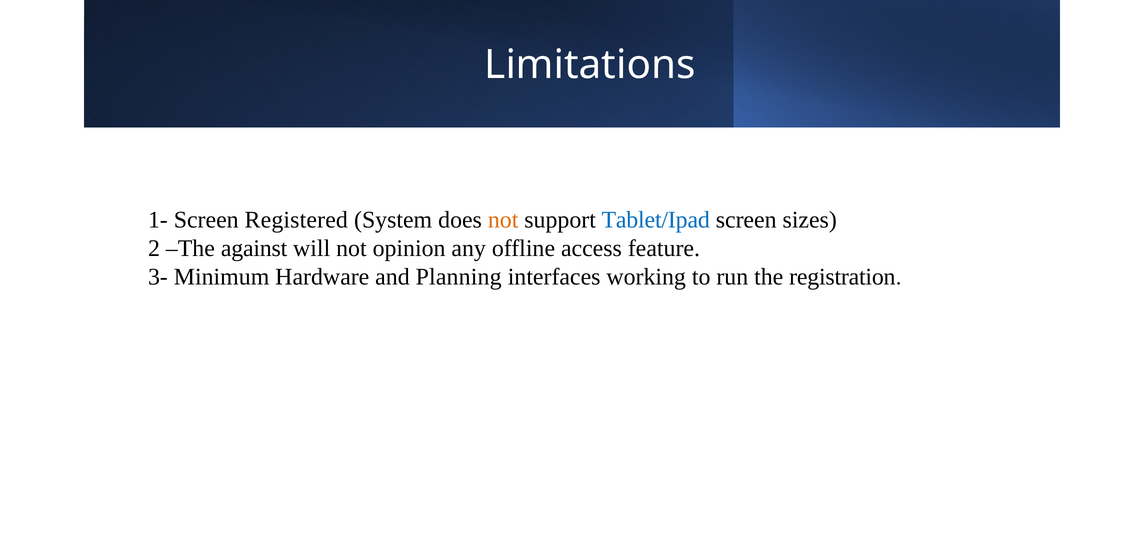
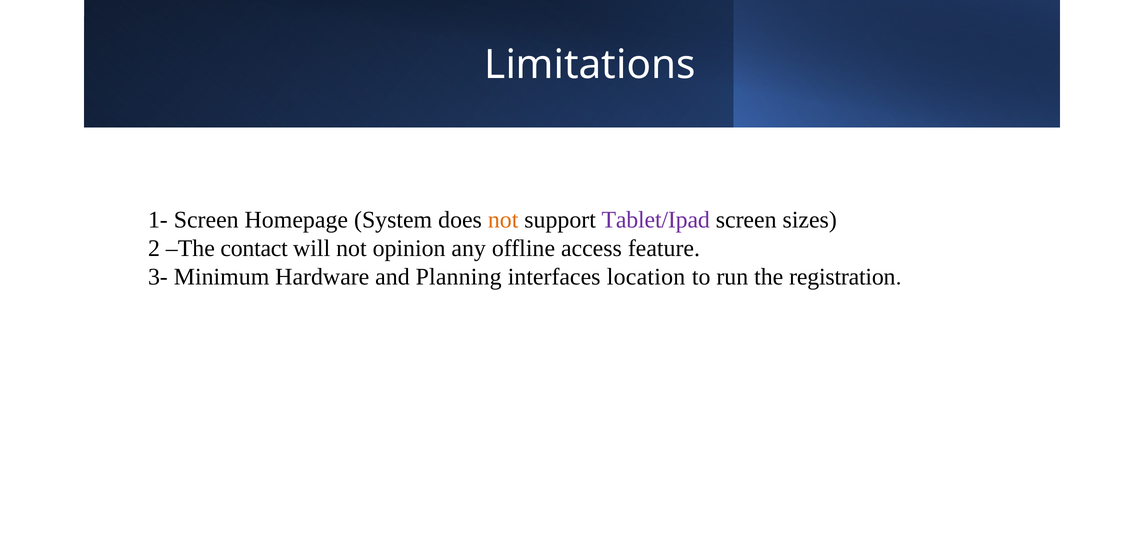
Registered: Registered -> Homepage (296, 220)
Tablet/Ipad colour: blue -> purple (656, 220)
against: against -> contact (254, 249)
working: working -> location (646, 277)
